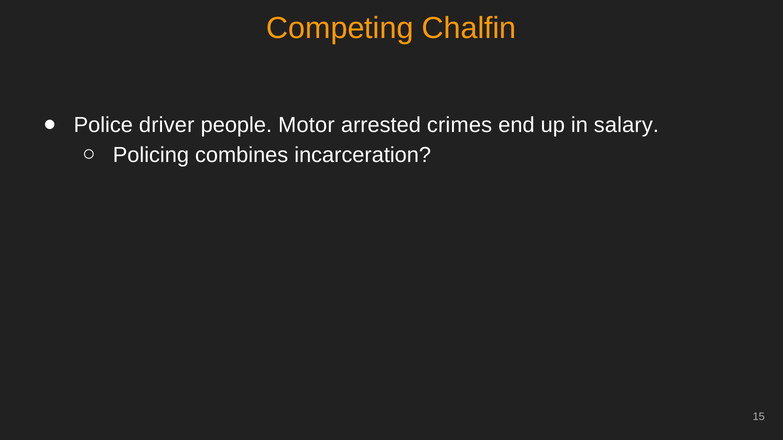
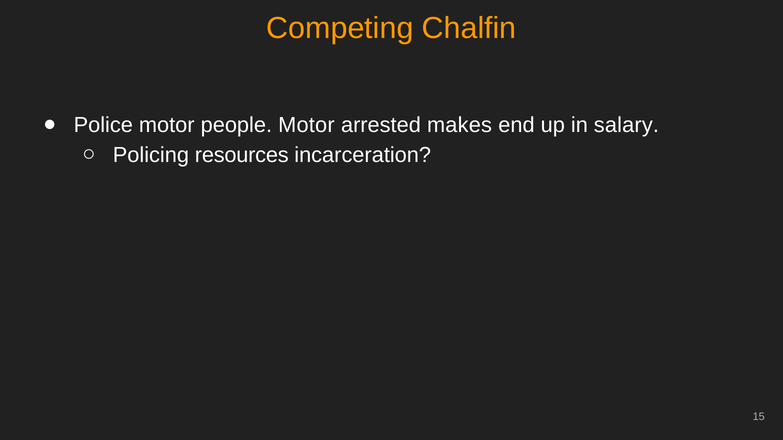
Police driver: driver -> motor (167, 125)
crimes: crimes -> makes (460, 125)
combines: combines -> resources (242, 155)
